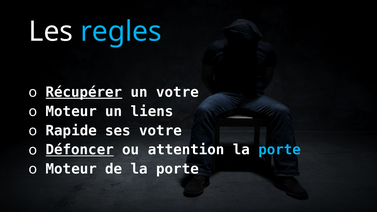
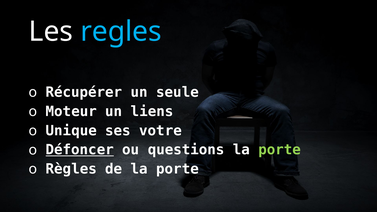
Récupérer underline: present -> none (84, 92)
un votre: votre -> seule (178, 92)
Rapide: Rapide -> Unique (71, 131)
attention: attention -> questions (186, 150)
porte colour: light blue -> light green (280, 150)
Moteur: Moteur -> Règles (71, 169)
